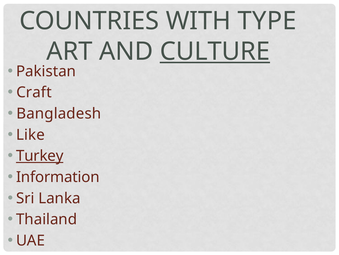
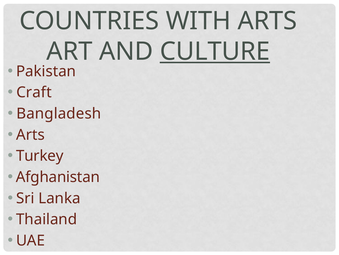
WITH TYPE: TYPE -> ARTS (267, 21)
Like: Like -> Arts (30, 134)
Turkey underline: present -> none (40, 156)
Information: Information -> Afghanistan (58, 177)
